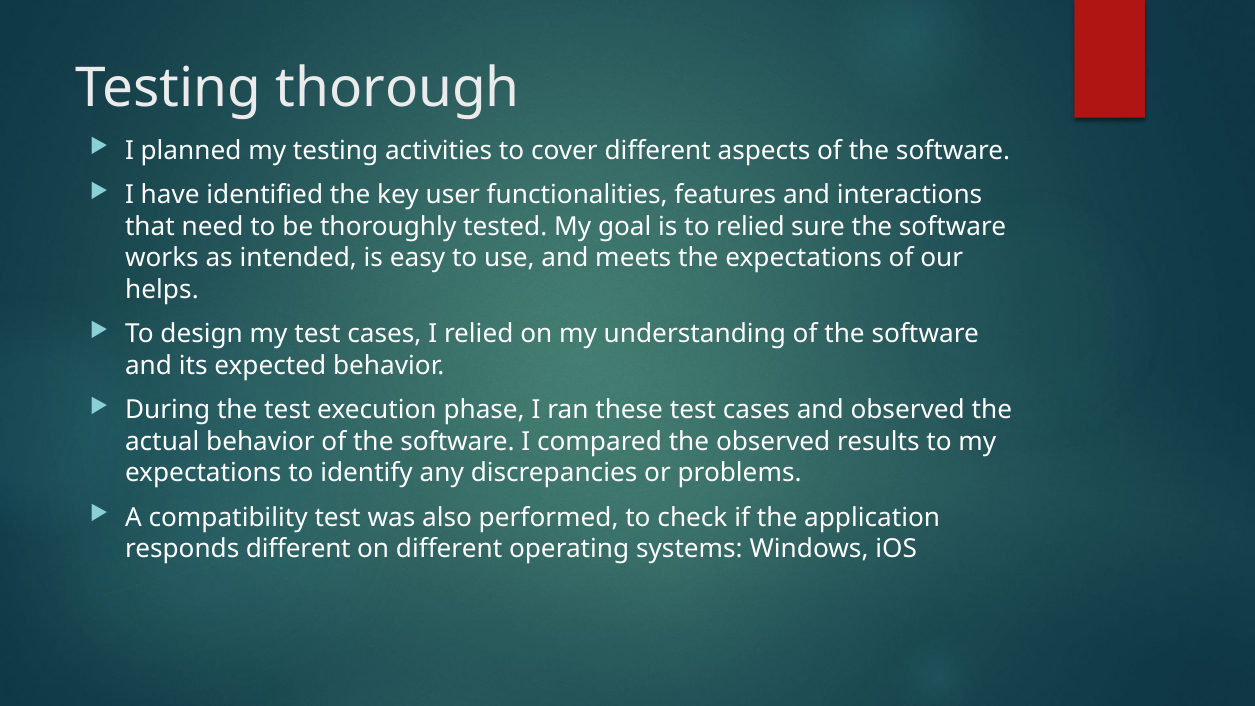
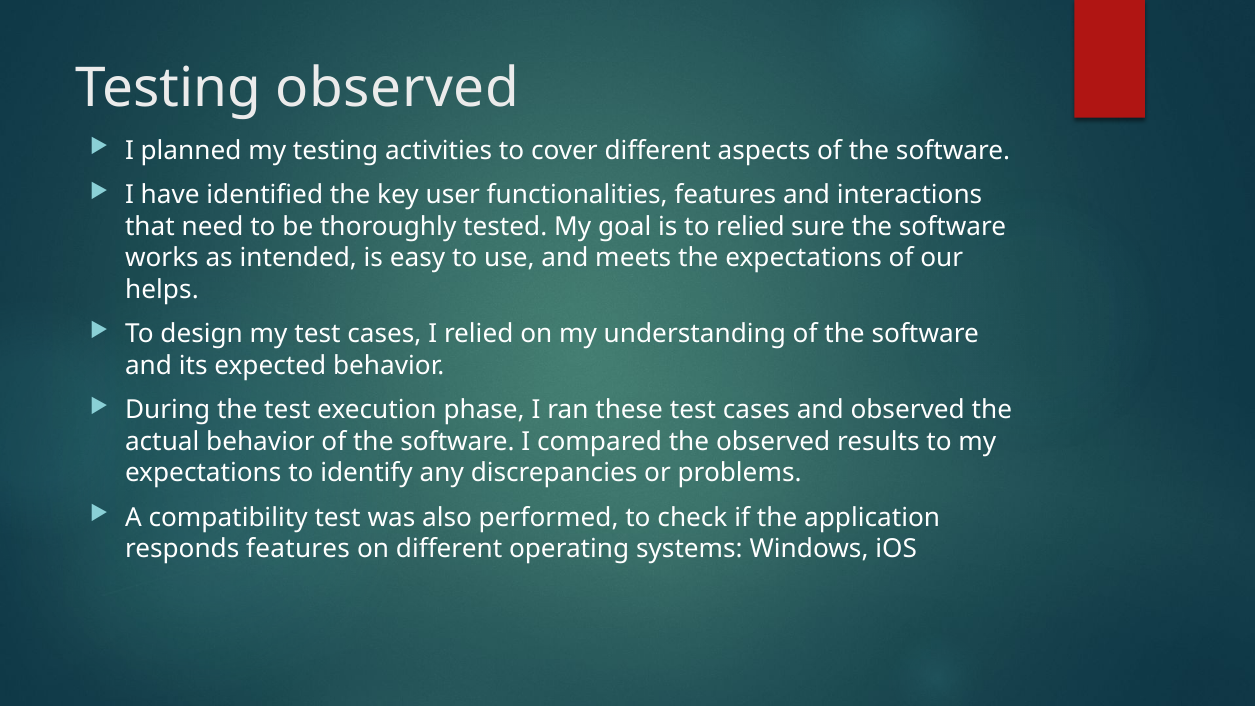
Testing thorough: thorough -> observed (397, 88)
responds different: different -> features (298, 549)
